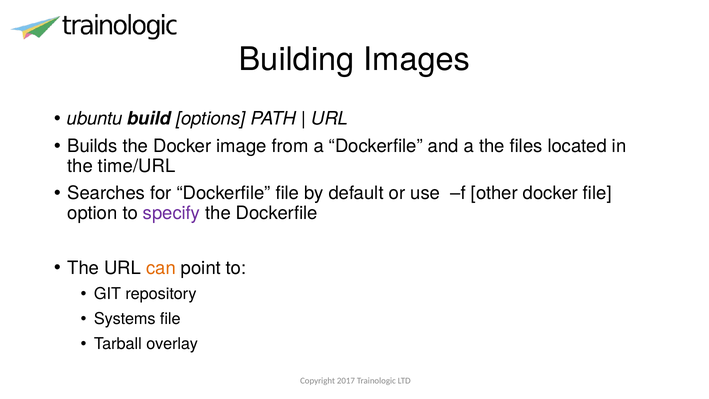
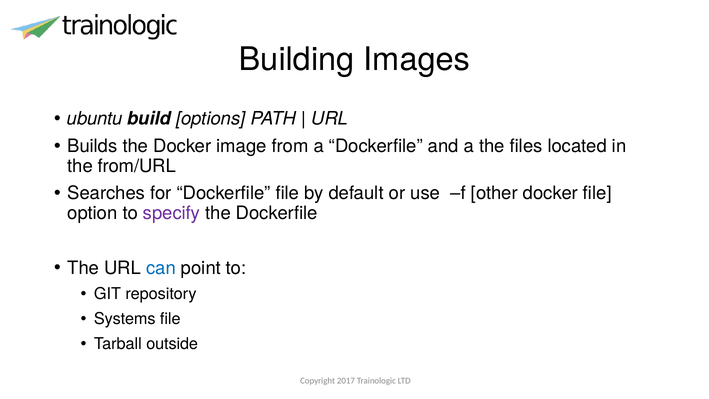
time/URL: time/URL -> from/URL (137, 166)
can colour: orange -> blue (161, 268)
overlay: overlay -> outside (172, 344)
